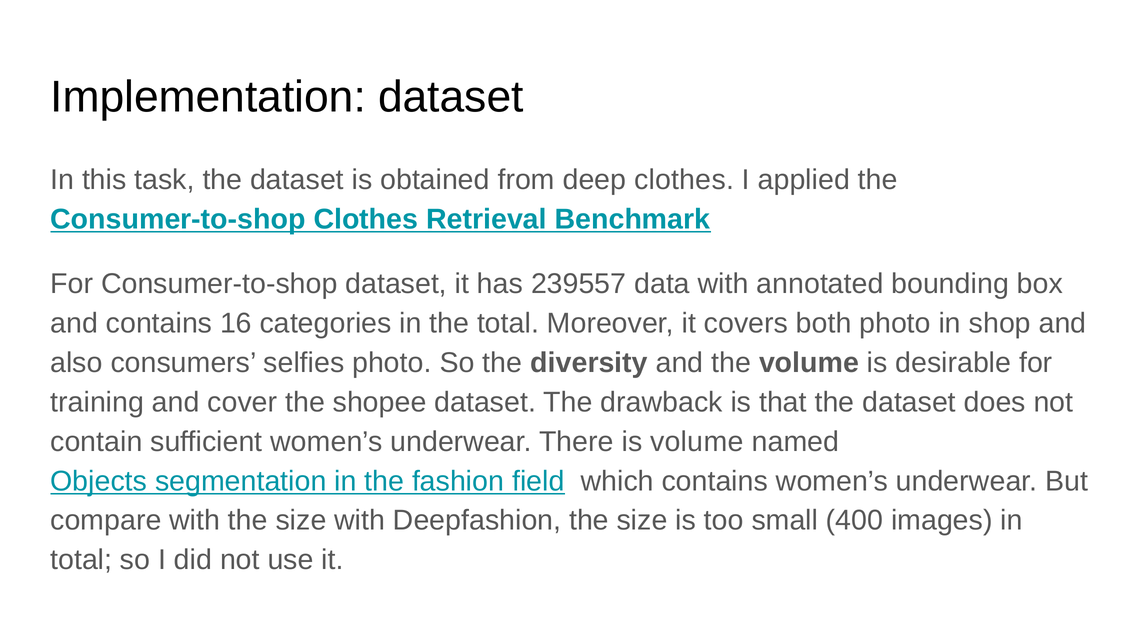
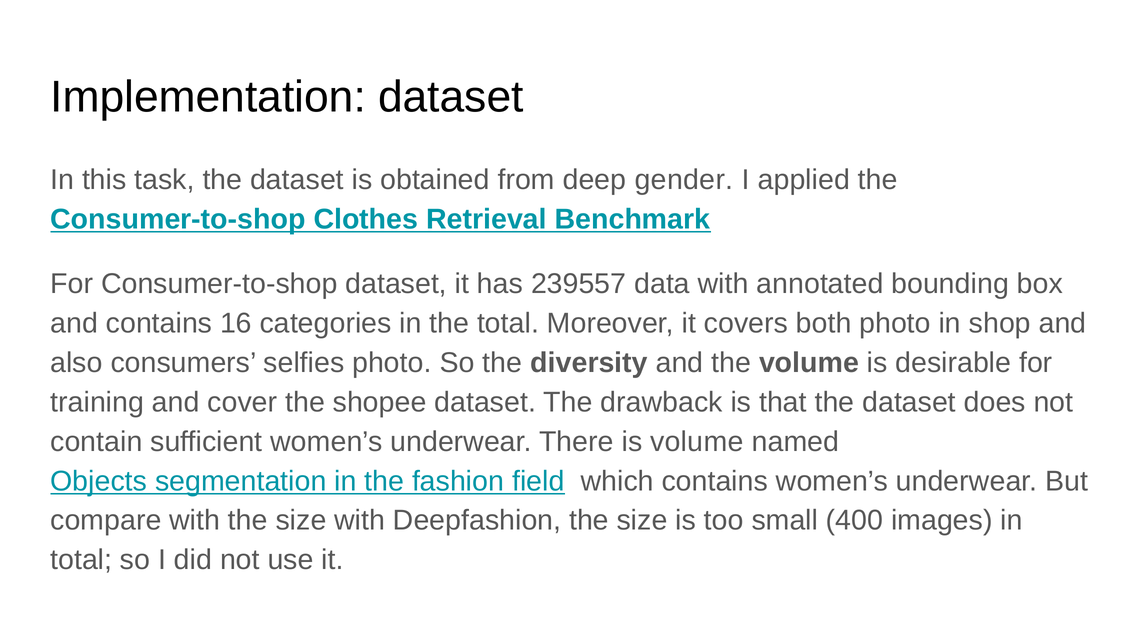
deep clothes: clothes -> gender (684, 180)
